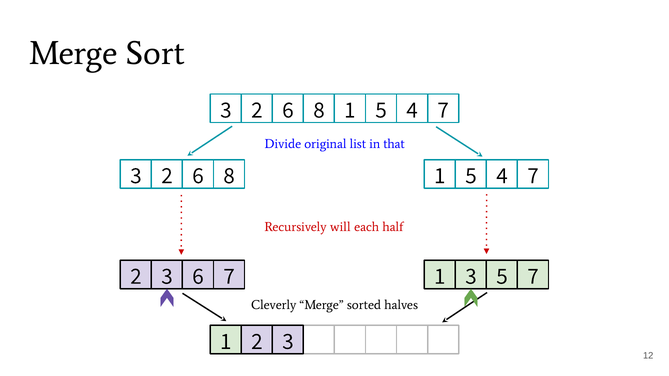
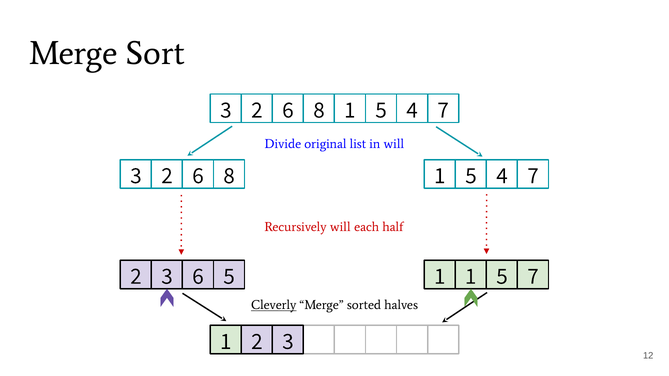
in that: that -> will (394, 144)
6 7: 7 -> 5 (229, 276)
1 3: 3 -> 1 (471, 276)
Cleverly underline: none -> present (274, 305)
